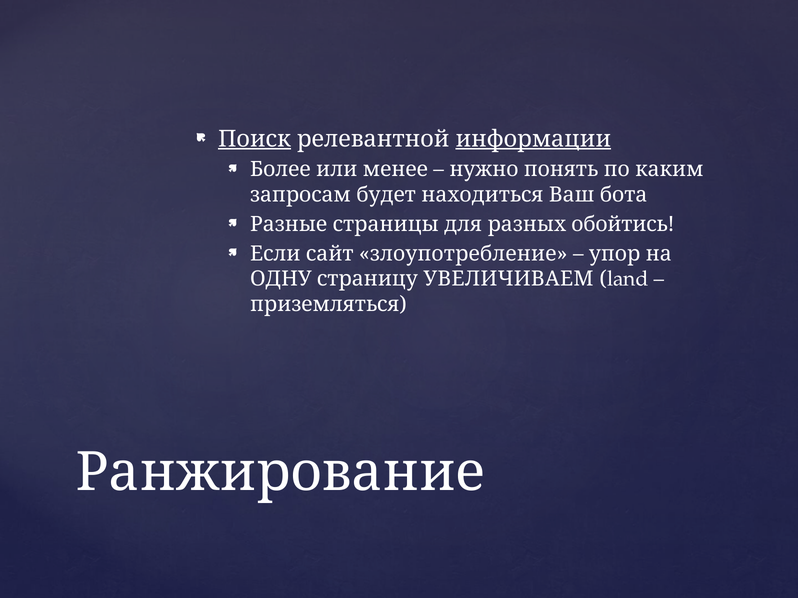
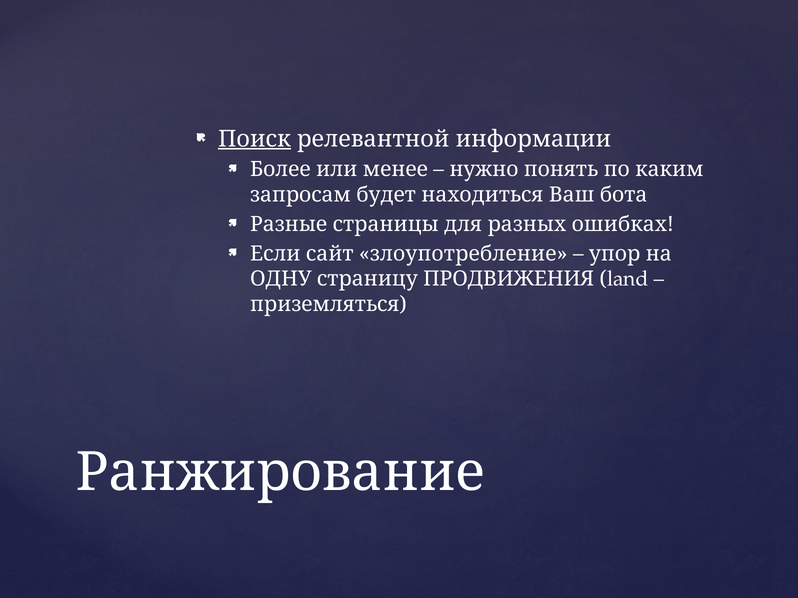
информации underline: present -> none (533, 139)
обойтись: обойтись -> ошибках (623, 224)
УВЕЛИЧИВАЕМ: УВЕЛИЧИВАЕМ -> ПРОДВИЖЕНИЯ (509, 279)
